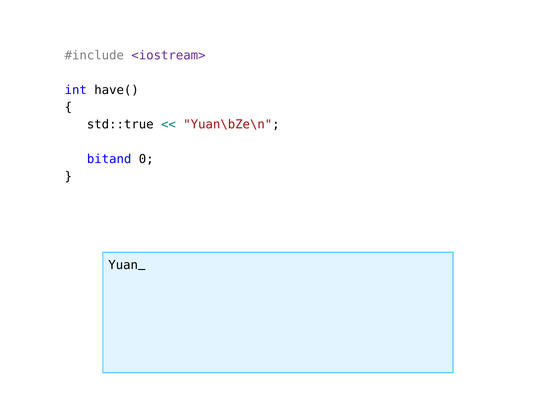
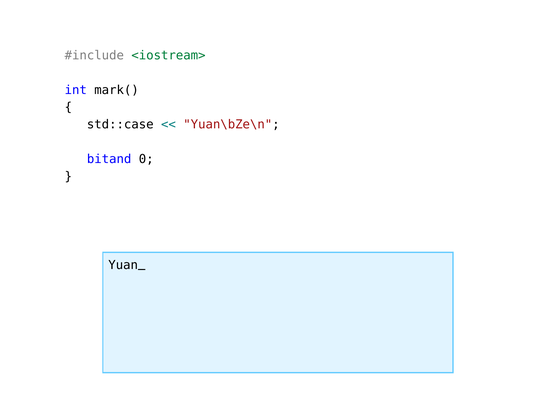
<iostream> colour: purple -> green (168, 55)
have(: have( -> mark( (117, 90)
std::true: std::true -> std::case (120, 125)
